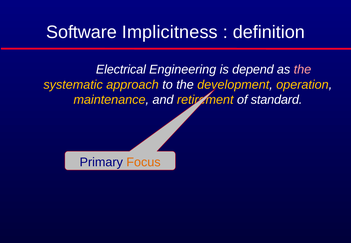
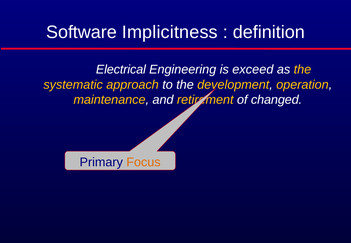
depend: depend -> exceed (253, 70)
the colour: pink -> yellow (302, 70)
standard: standard -> changed (277, 100)
